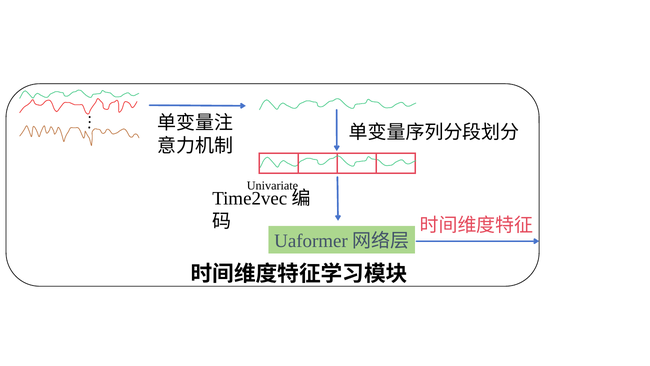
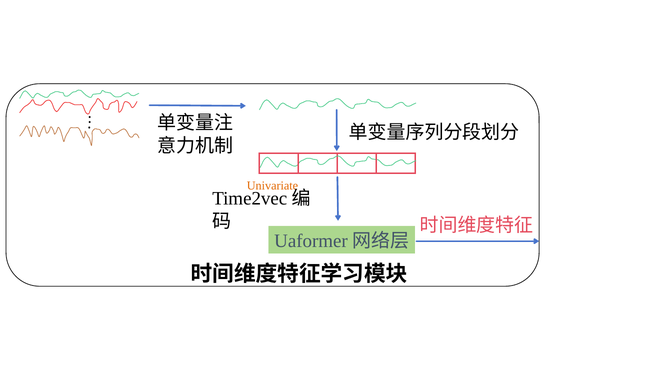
Univariate colour: black -> orange (272, 186)
